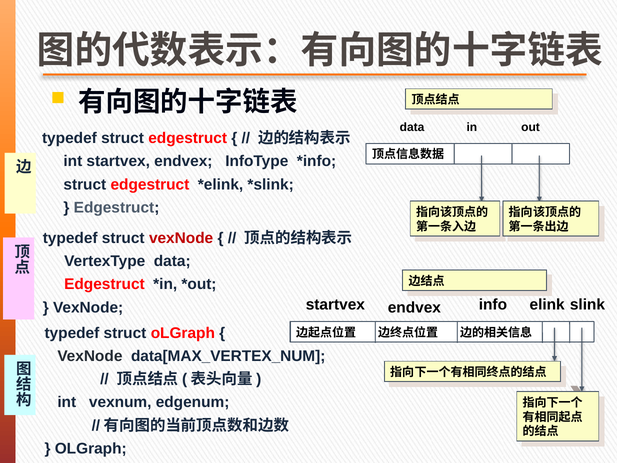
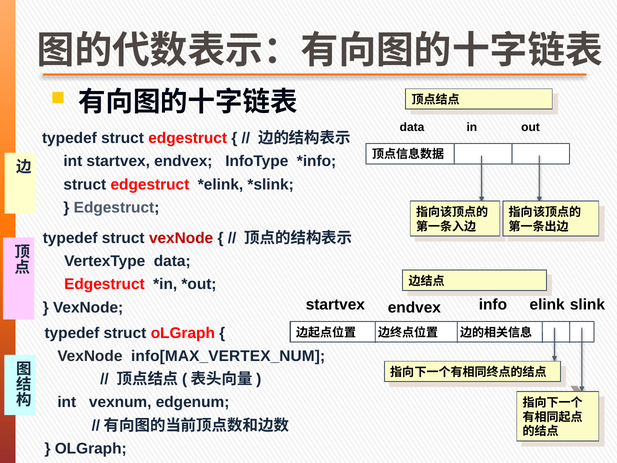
data[MAX_VERTEX_NUM: data[MAX_VERTEX_NUM -> info[MAX_VERTEX_NUM (228, 356)
